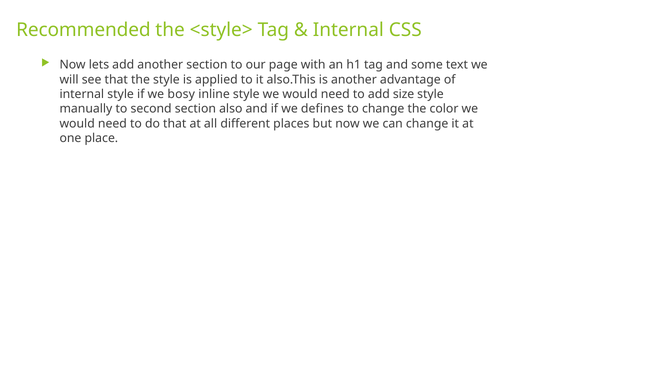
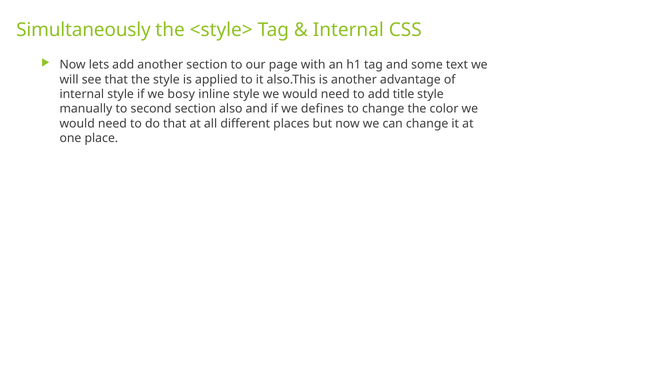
Recommended: Recommended -> Simultaneously (83, 30)
size: size -> title (404, 94)
